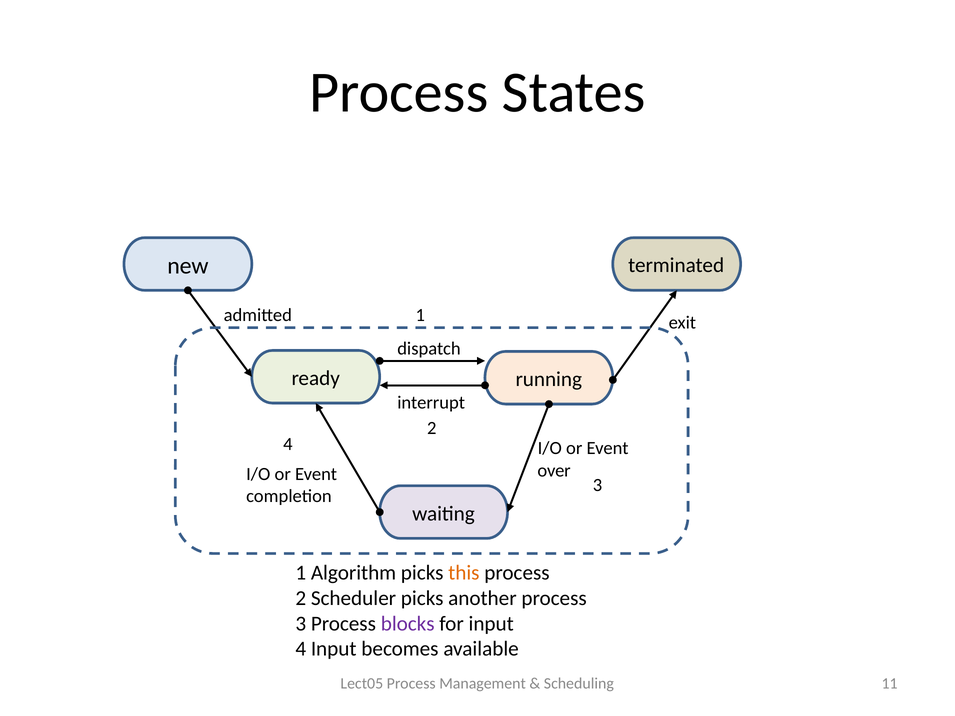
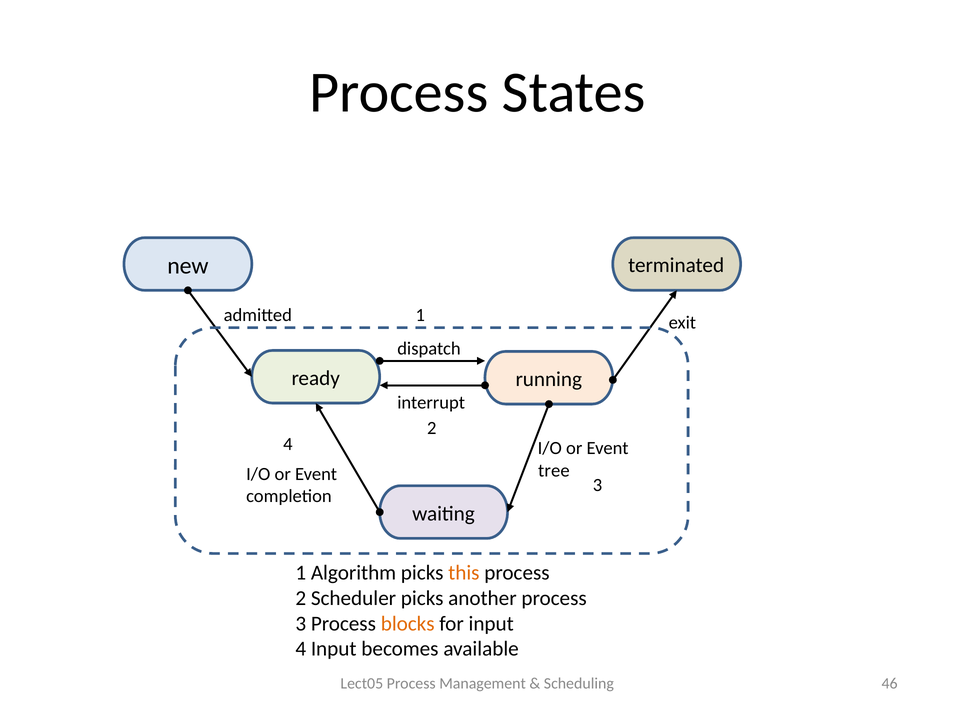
over: over -> tree (554, 471)
blocks colour: purple -> orange (408, 624)
11: 11 -> 46 (890, 684)
